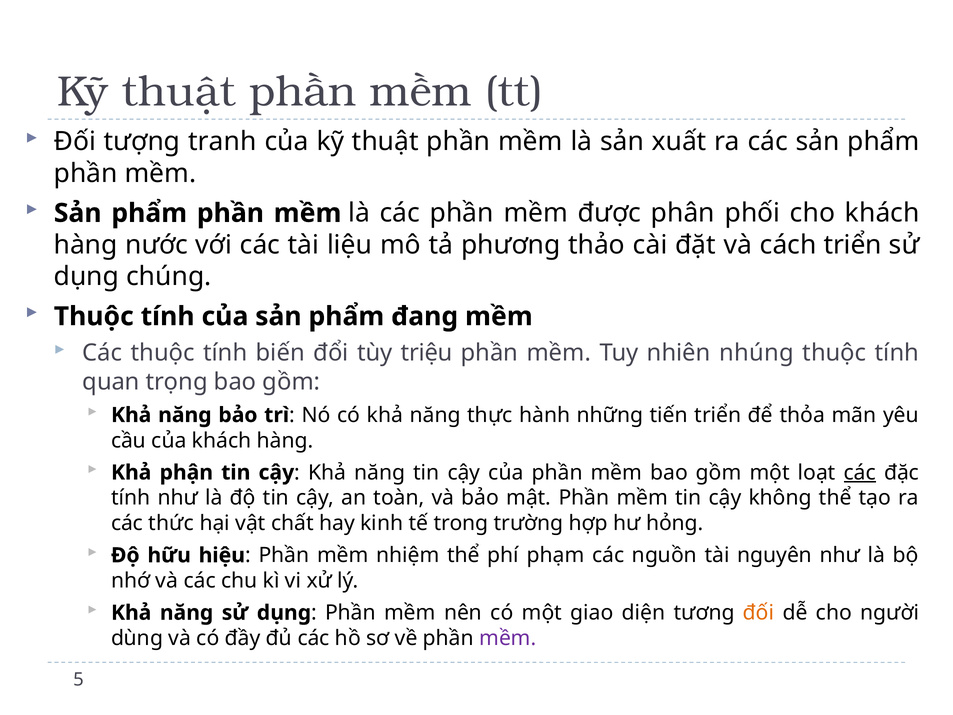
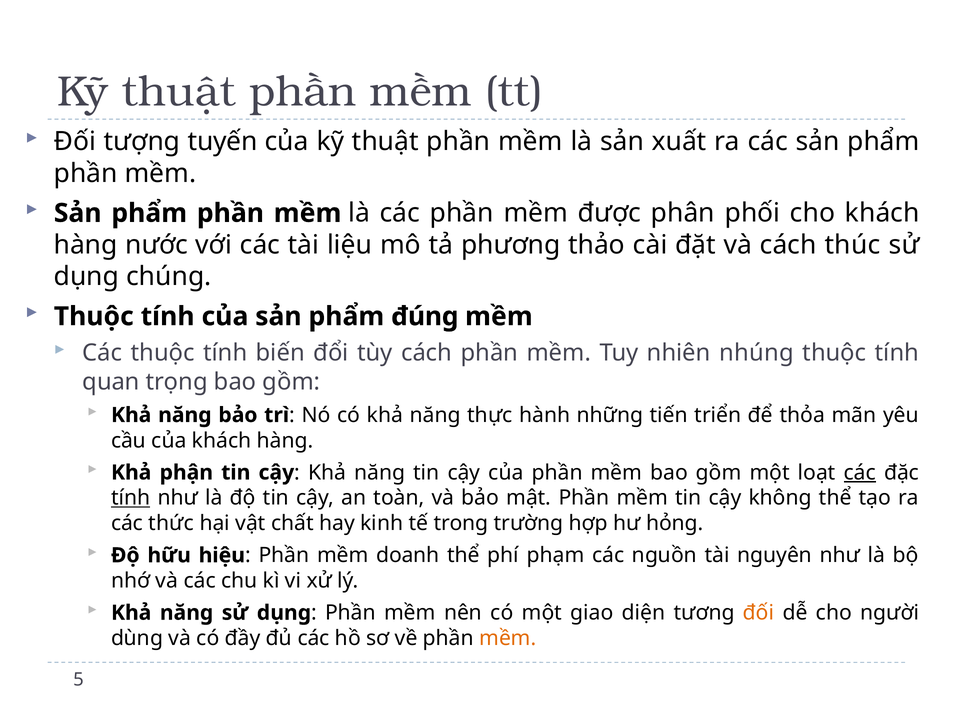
tranh: tranh -> tuyến (223, 142)
cách triển: triển -> thúc (853, 245)
đang: đang -> đúng (425, 316)
tùy triệu: triệu -> cách (427, 353)
tính underline: none -> present (131, 498)
nhiệm: nhiệm -> doanh (408, 555)
mềm colour: purple -> orange (508, 638)
